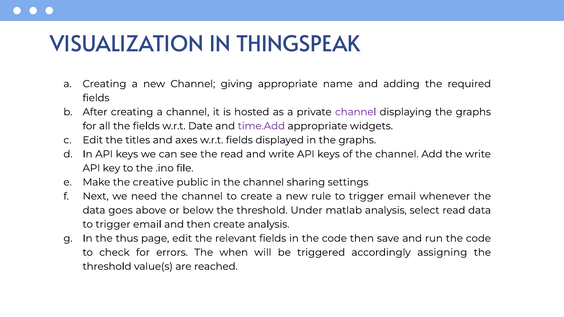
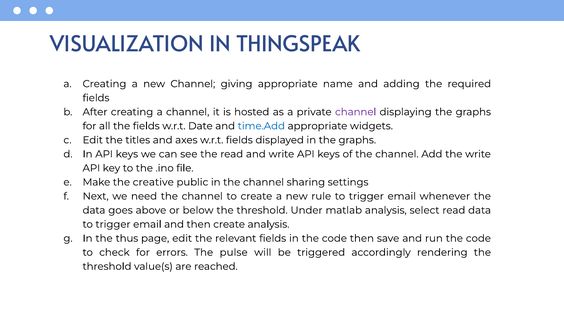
time.Add colour: purple -> blue (261, 126)
when: when -> pulse (234, 253)
assigning: assigning -> rendering (442, 253)
